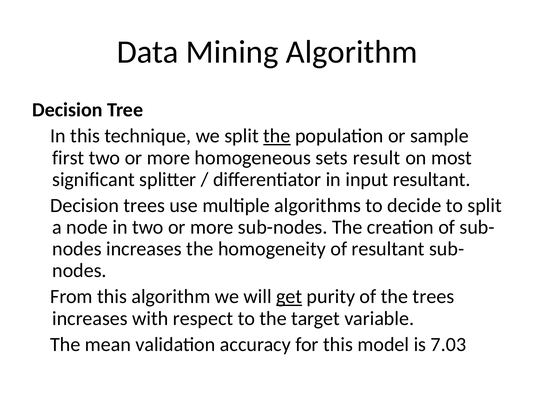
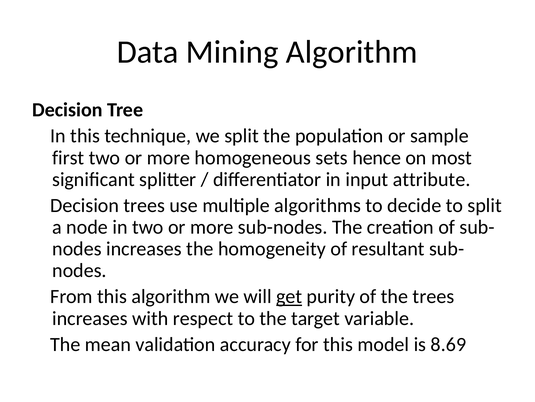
the underline: present -> none (277, 136)
result: result -> hence (377, 157)
input resultant: resultant -> attribute (432, 179)
7.03: 7.03 -> 8.69 (448, 344)
